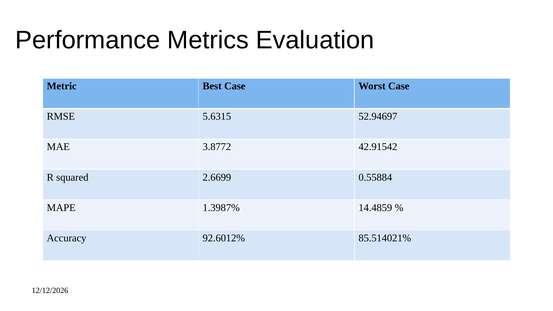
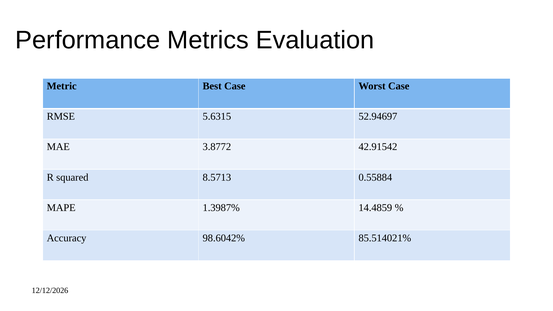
2.6699: 2.6699 -> 8.5713 (217, 177)
92.6012%: 92.6012% -> 98.6042% (224, 238)
